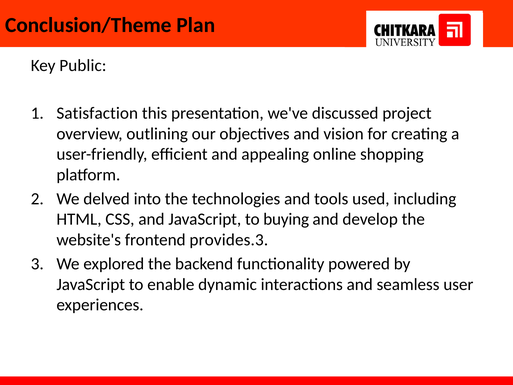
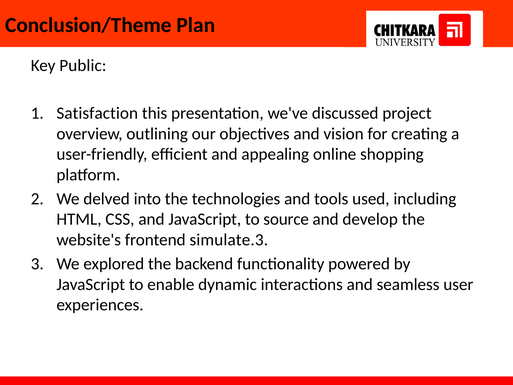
buying: buying -> source (286, 219)
provides.3: provides.3 -> simulate.3 (229, 240)
